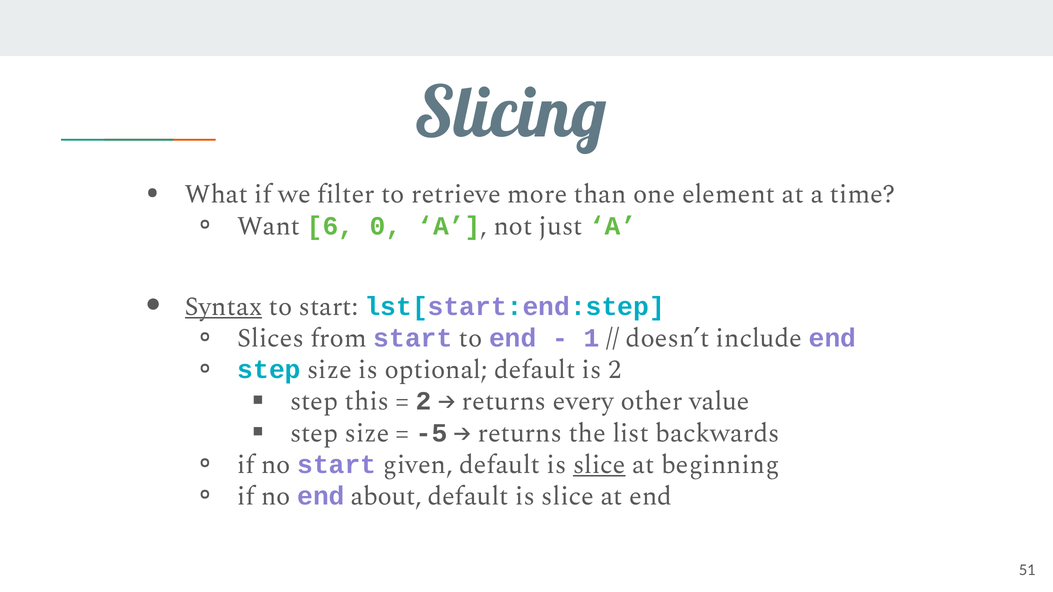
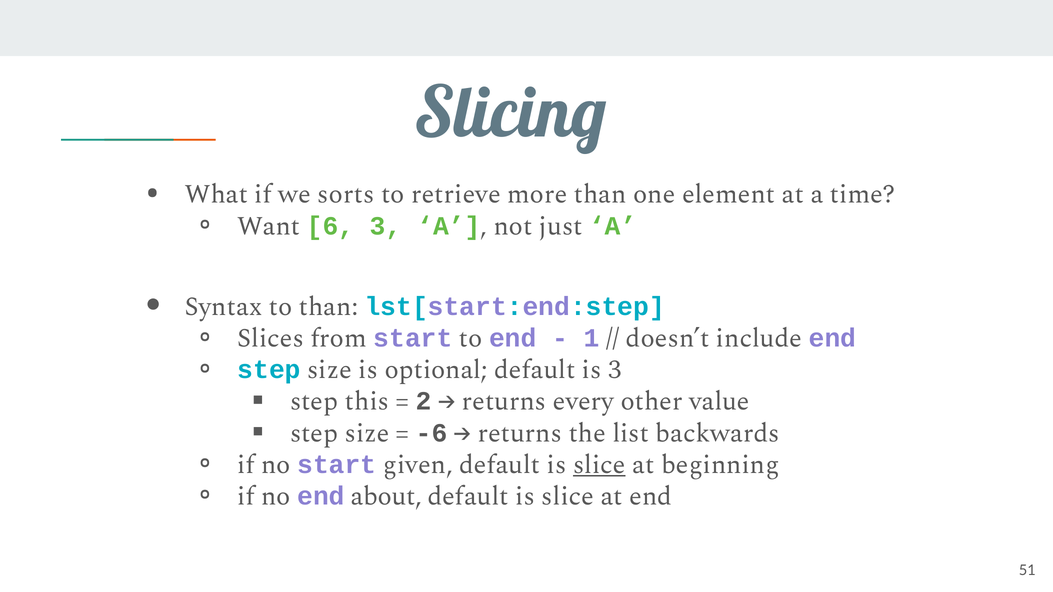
filter: filter -> sorts (346, 194)
6 0: 0 -> 3 (386, 226)
Syntax underline: present -> none (223, 307)
to start: start -> than (329, 307)
is 2: 2 -> 3 (615, 370)
-5: -5 -> -6 (432, 433)
